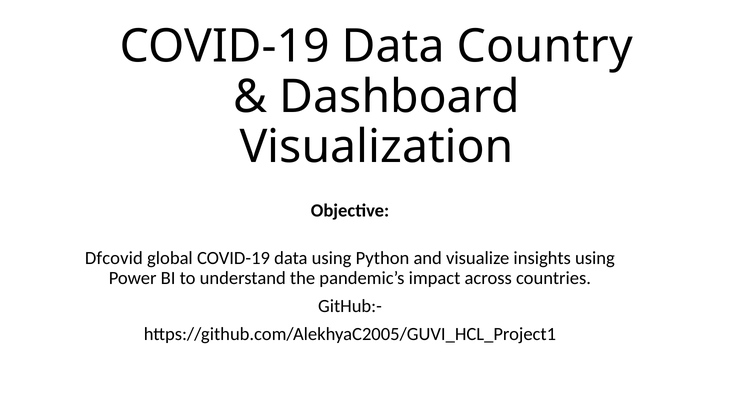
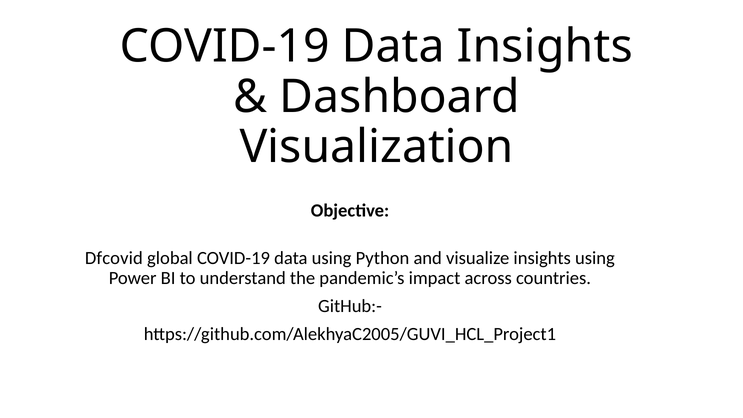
Data Country: Country -> Insights (545, 47)
